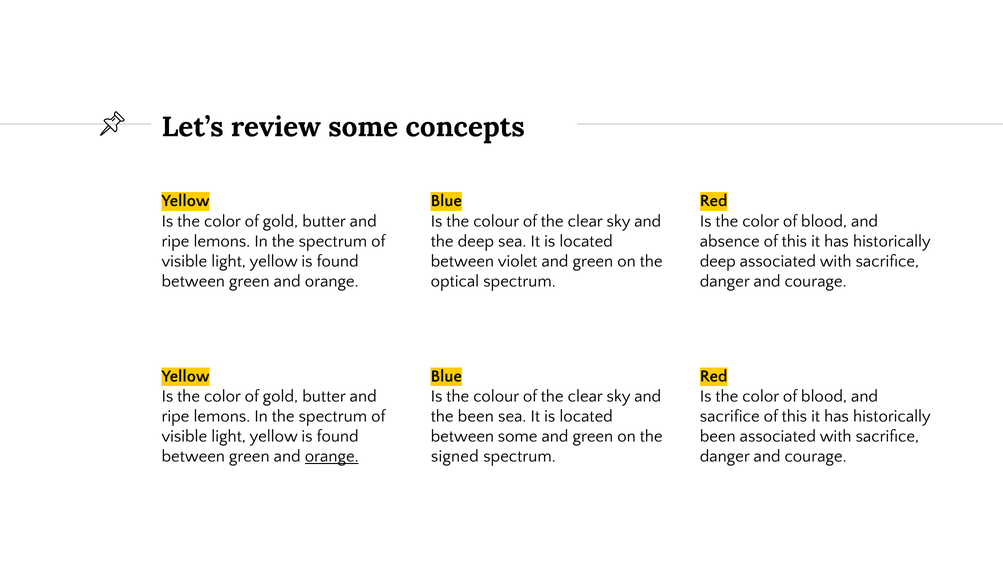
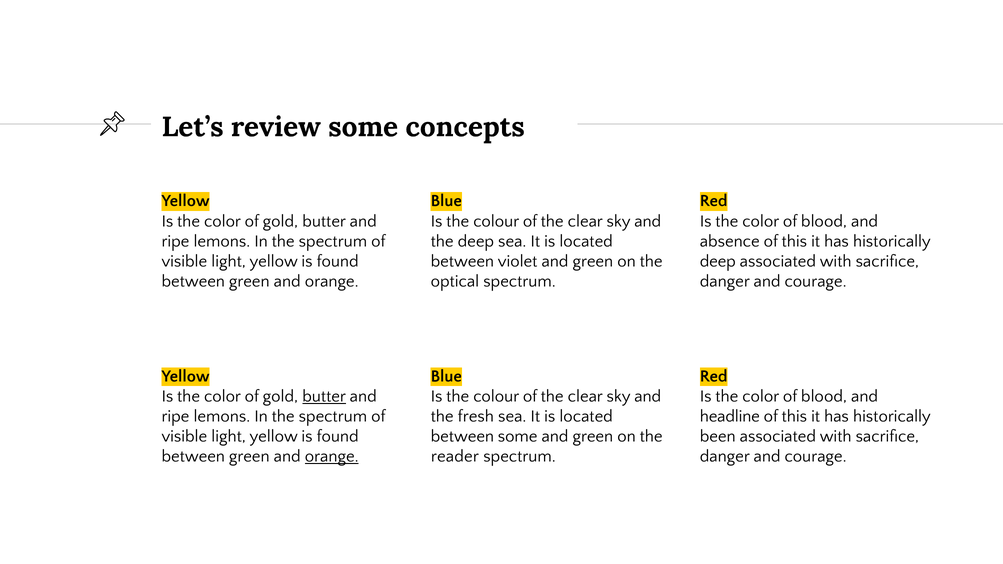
butter underline: none -> present (324, 396)
the been: been -> fresh (476, 416)
sacrifice: sacrifice -> headline (730, 416)
signed: signed -> reader (455, 457)
